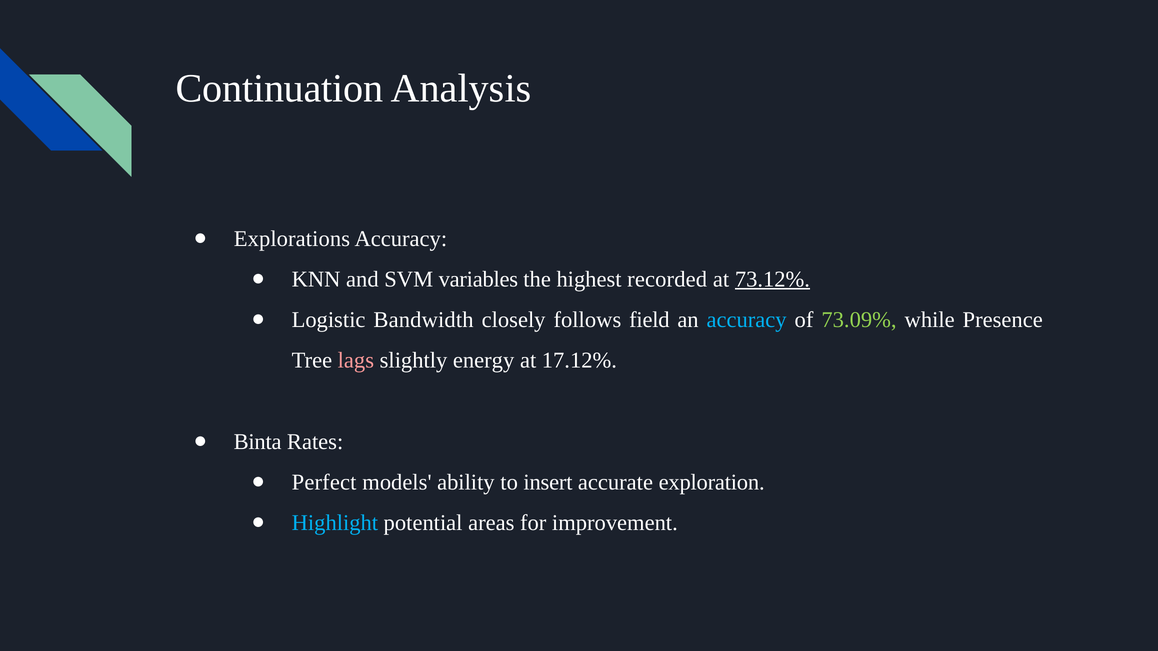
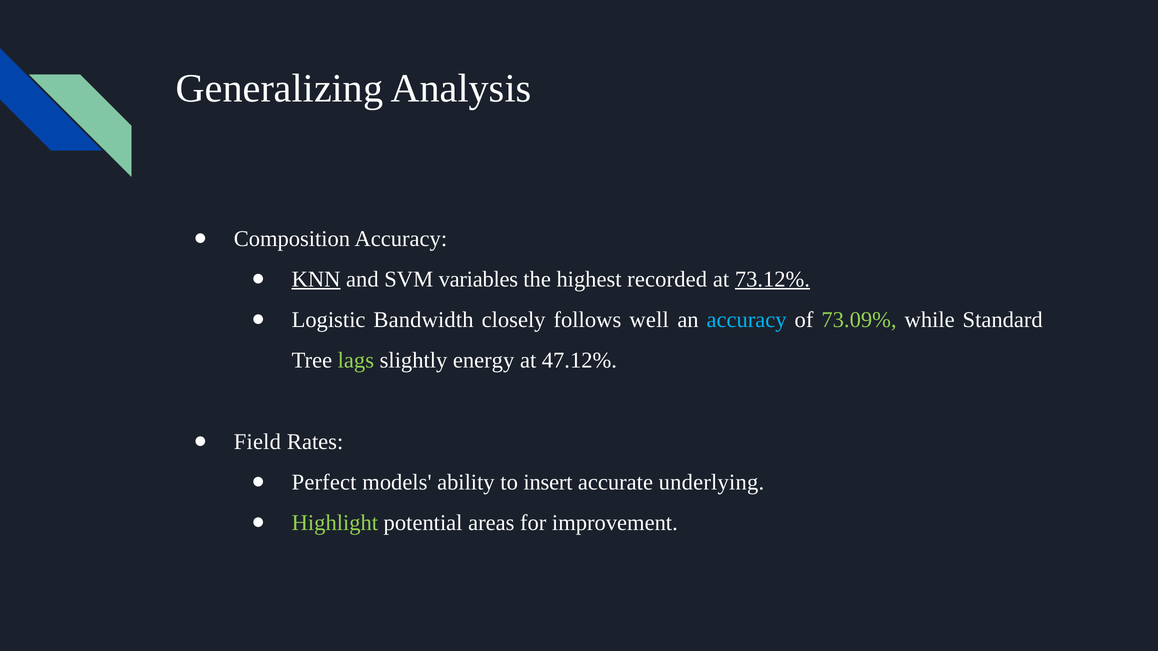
Continuation: Continuation -> Generalizing (280, 88)
Explorations: Explorations -> Composition (292, 239)
KNN underline: none -> present (316, 279)
field: field -> well (649, 320)
Presence: Presence -> Standard (1003, 320)
lags colour: pink -> light green (356, 361)
17.12%: 17.12% -> 47.12% (579, 361)
Binta: Binta -> Field (257, 442)
exploration: exploration -> underlying (711, 482)
Highlight colour: light blue -> light green (335, 523)
